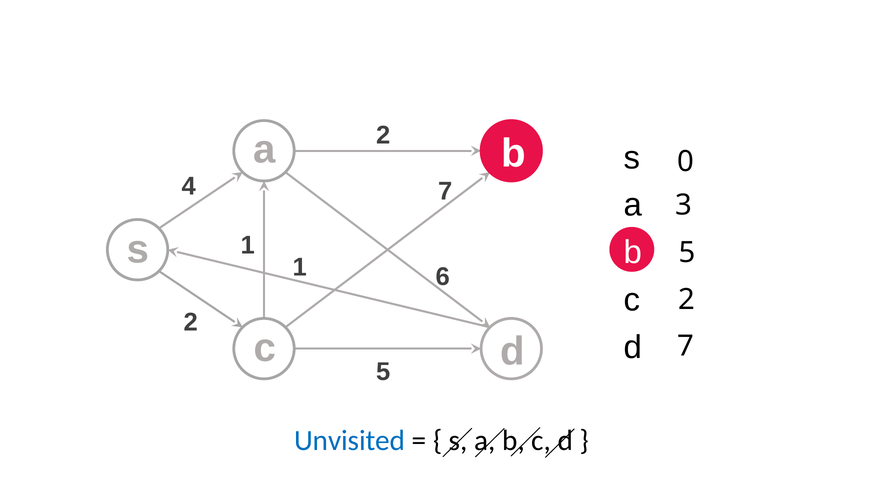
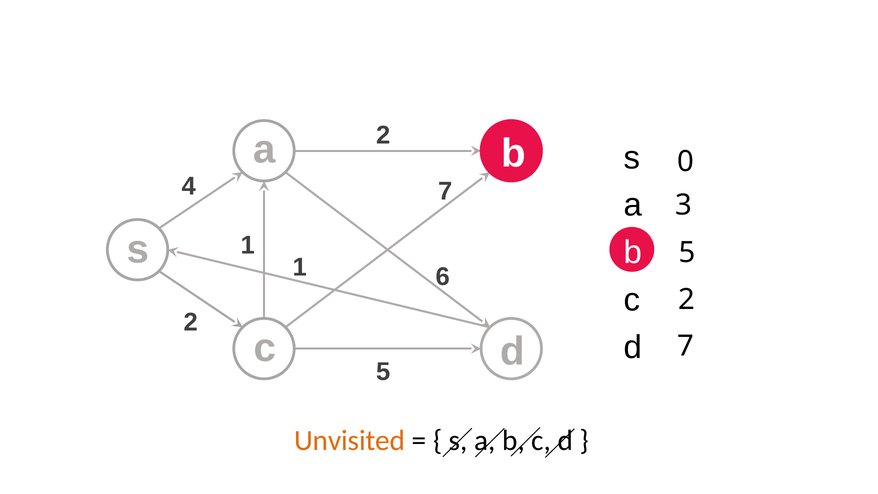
Unvisited colour: blue -> orange (350, 440)
